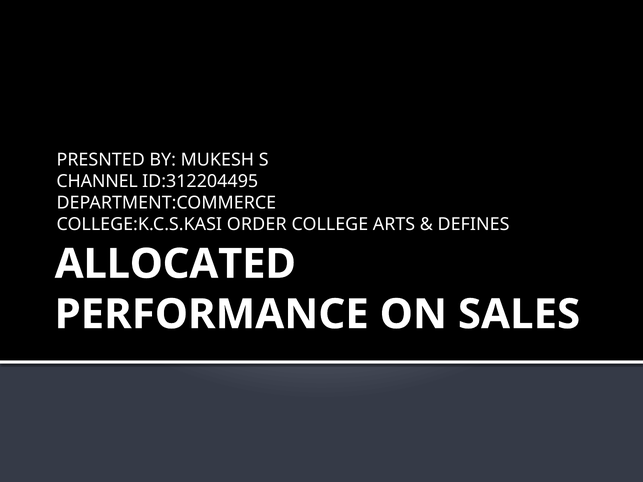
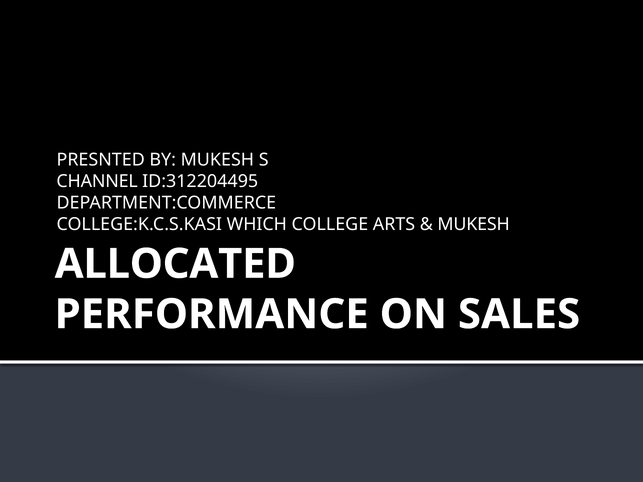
ORDER: ORDER -> WHICH (257, 225)
DEFINES: DEFINES -> MUKESH (474, 225)
